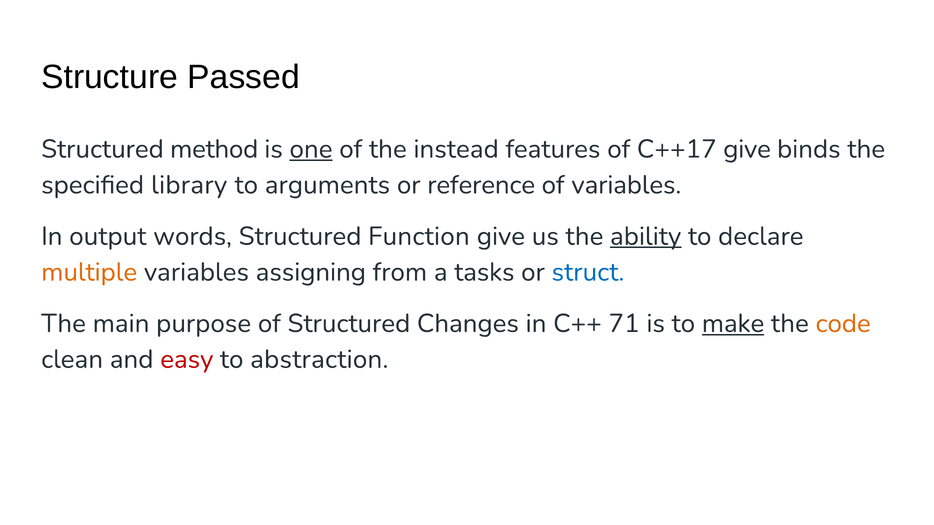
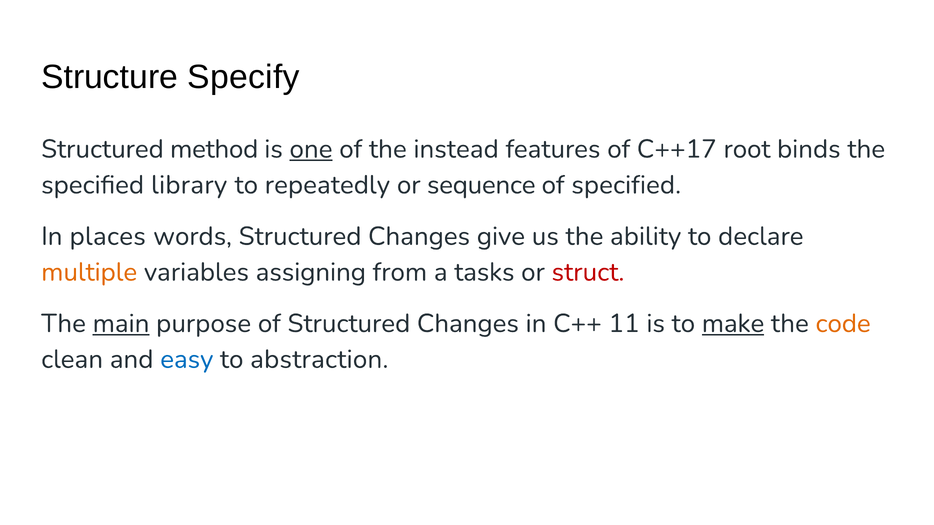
Passed: Passed -> Specify (243, 77)
C++17 give: give -> root (747, 149)
arguments: arguments -> repeatedly (327, 185)
reference: reference -> sequence (481, 185)
of variables: variables -> specified (626, 185)
output: output -> places (108, 236)
words Structured Function: Function -> Changes (419, 236)
ability underline: present -> none (646, 236)
struct colour: blue -> red (588, 272)
main underline: none -> present (121, 324)
71: 71 -> 11 (624, 324)
easy colour: red -> blue (187, 360)
